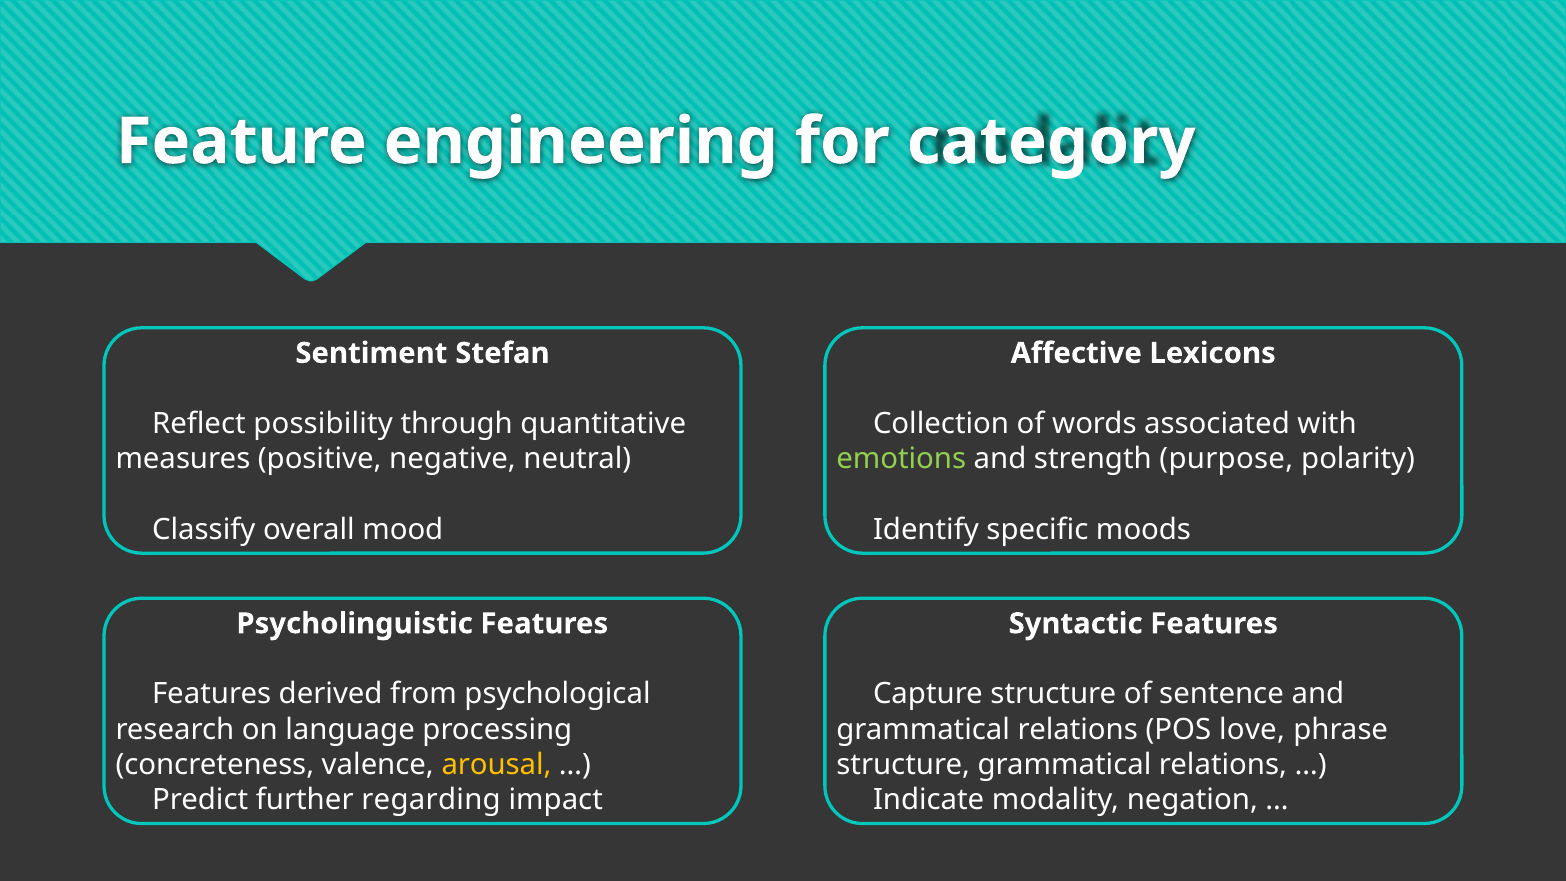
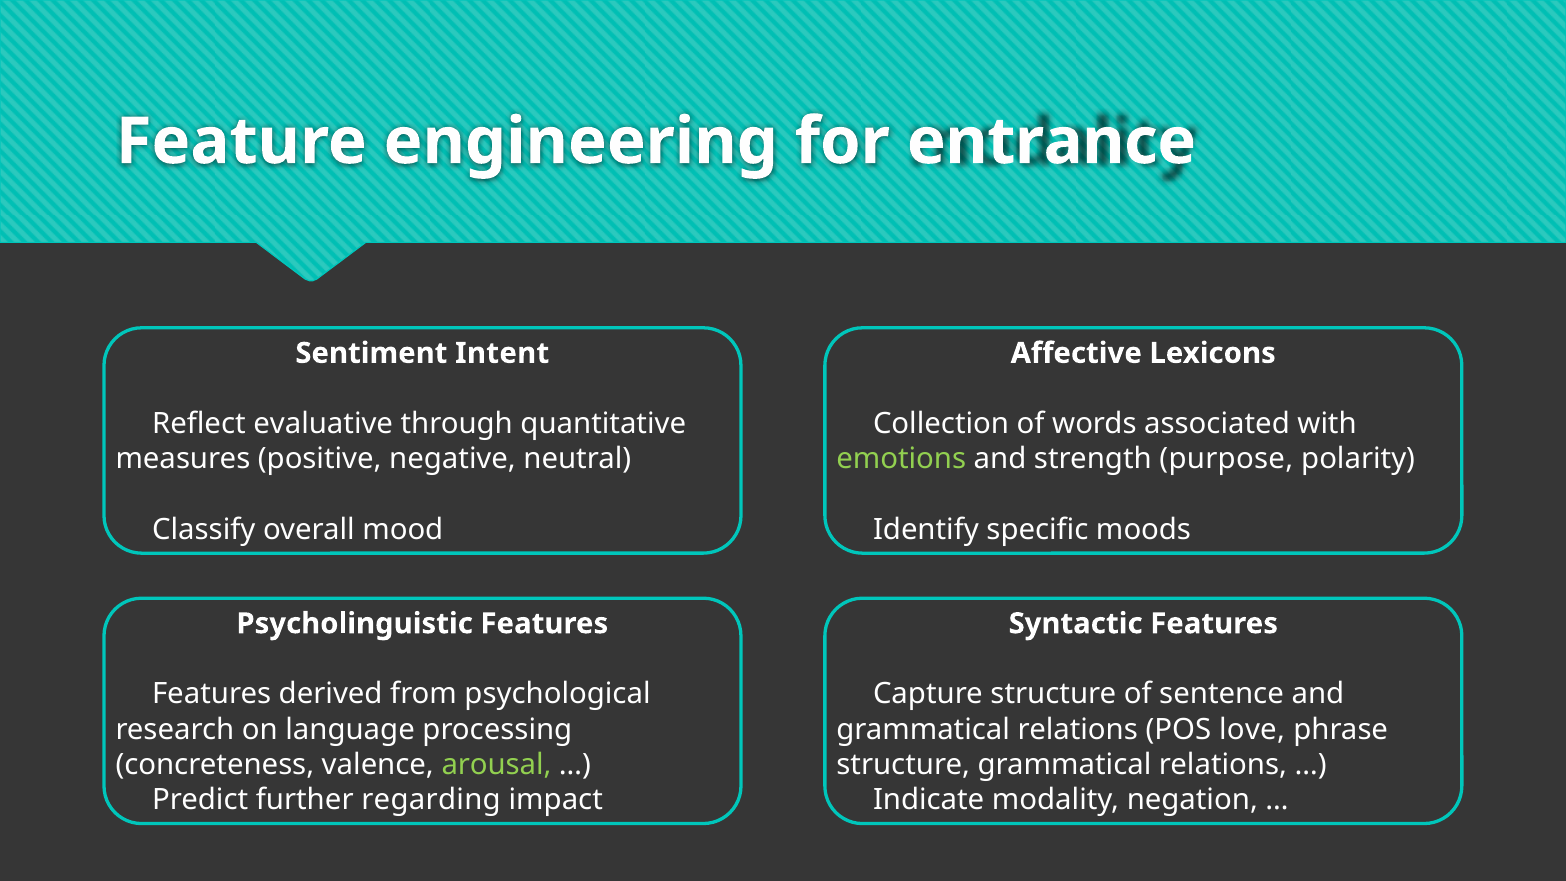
category: category -> entrance (1051, 142)
Stefan: Stefan -> Intent (502, 353)
possibility: possibility -> evaluative (323, 424)
arousal colour: yellow -> light green (496, 764)
